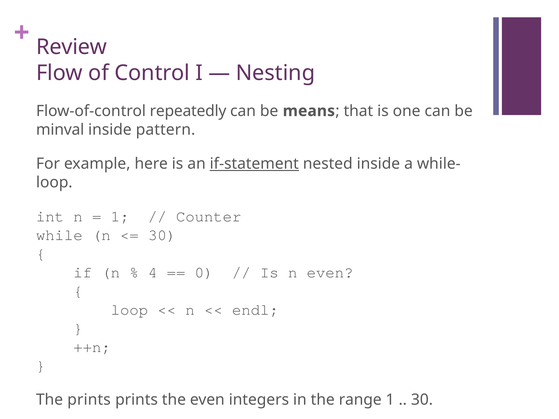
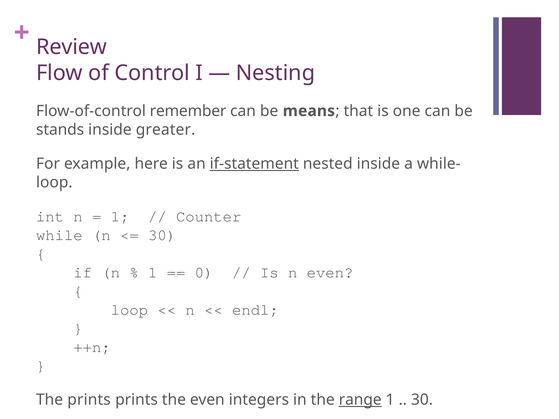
repeatedly: repeatedly -> remember (188, 111)
minval: minval -> stands (60, 130)
pattern: pattern -> greater (166, 130)
4: 4 -> 1 (153, 273)
range underline: none -> present (360, 400)
